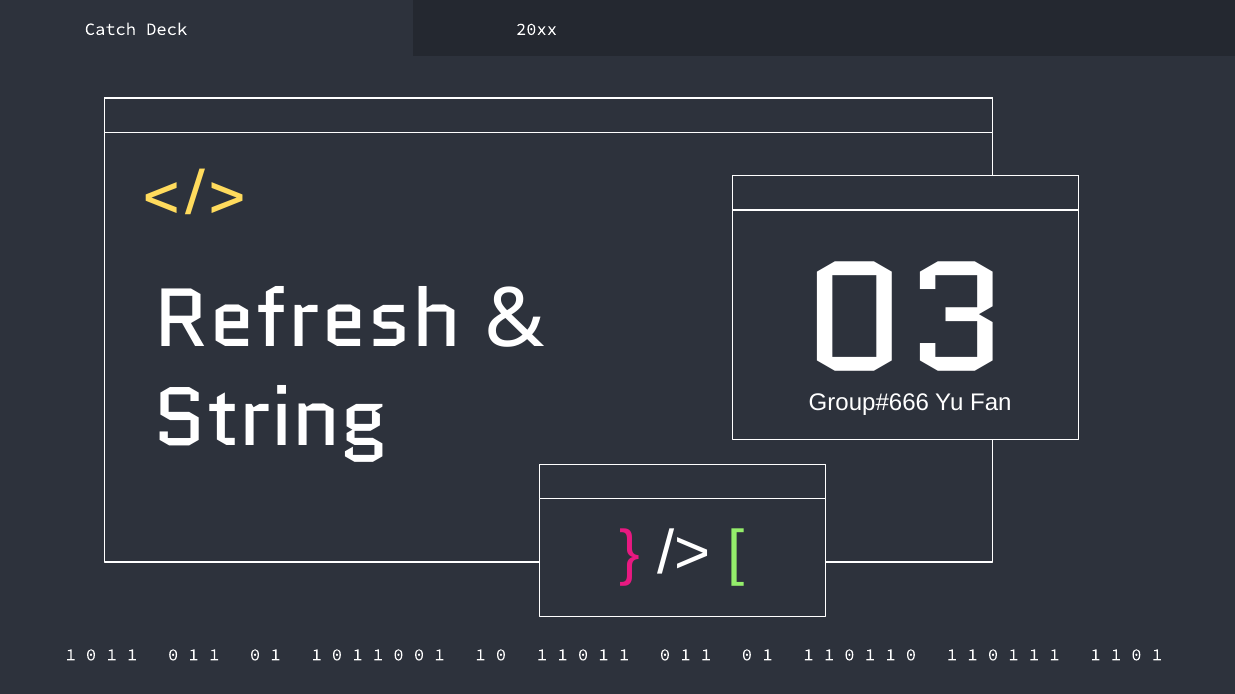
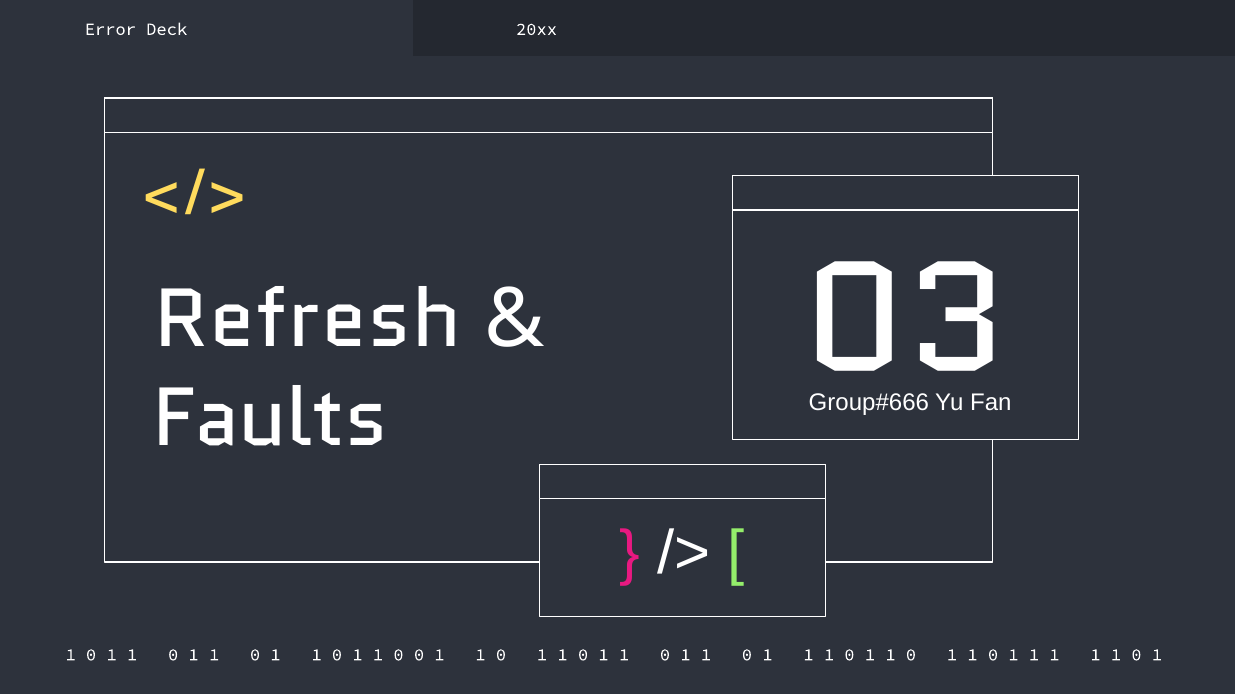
Catch: Catch -> Error (110, 29)
String: String -> Faults (271, 418)
